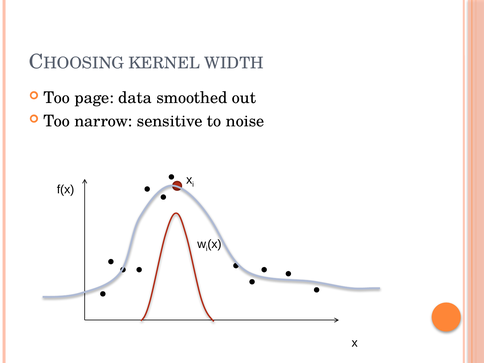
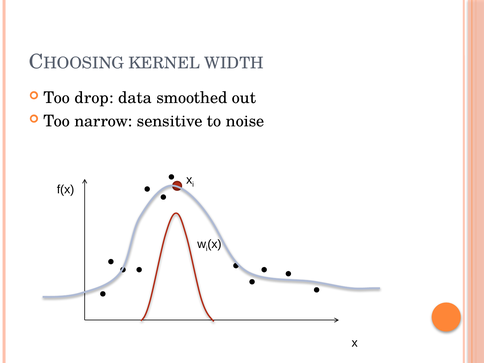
page: page -> drop (94, 98)
